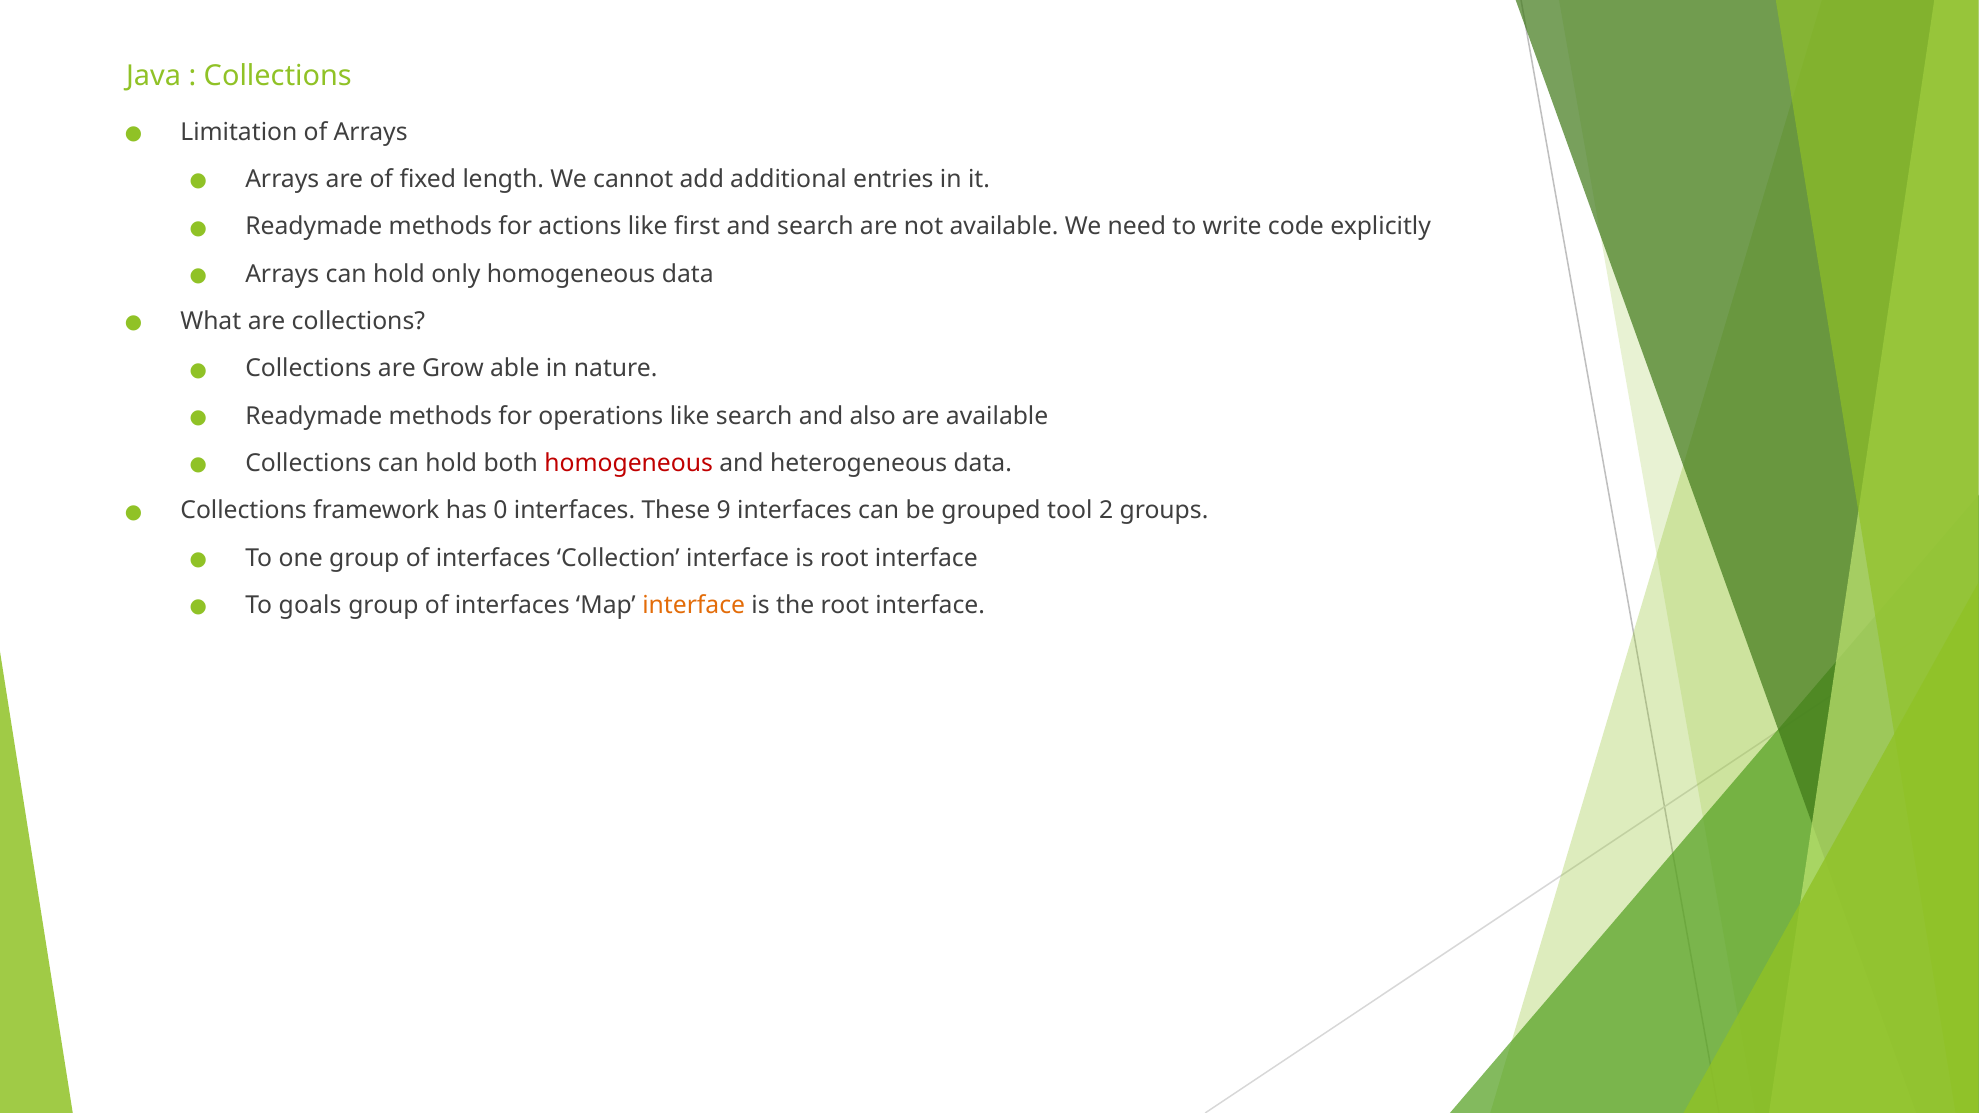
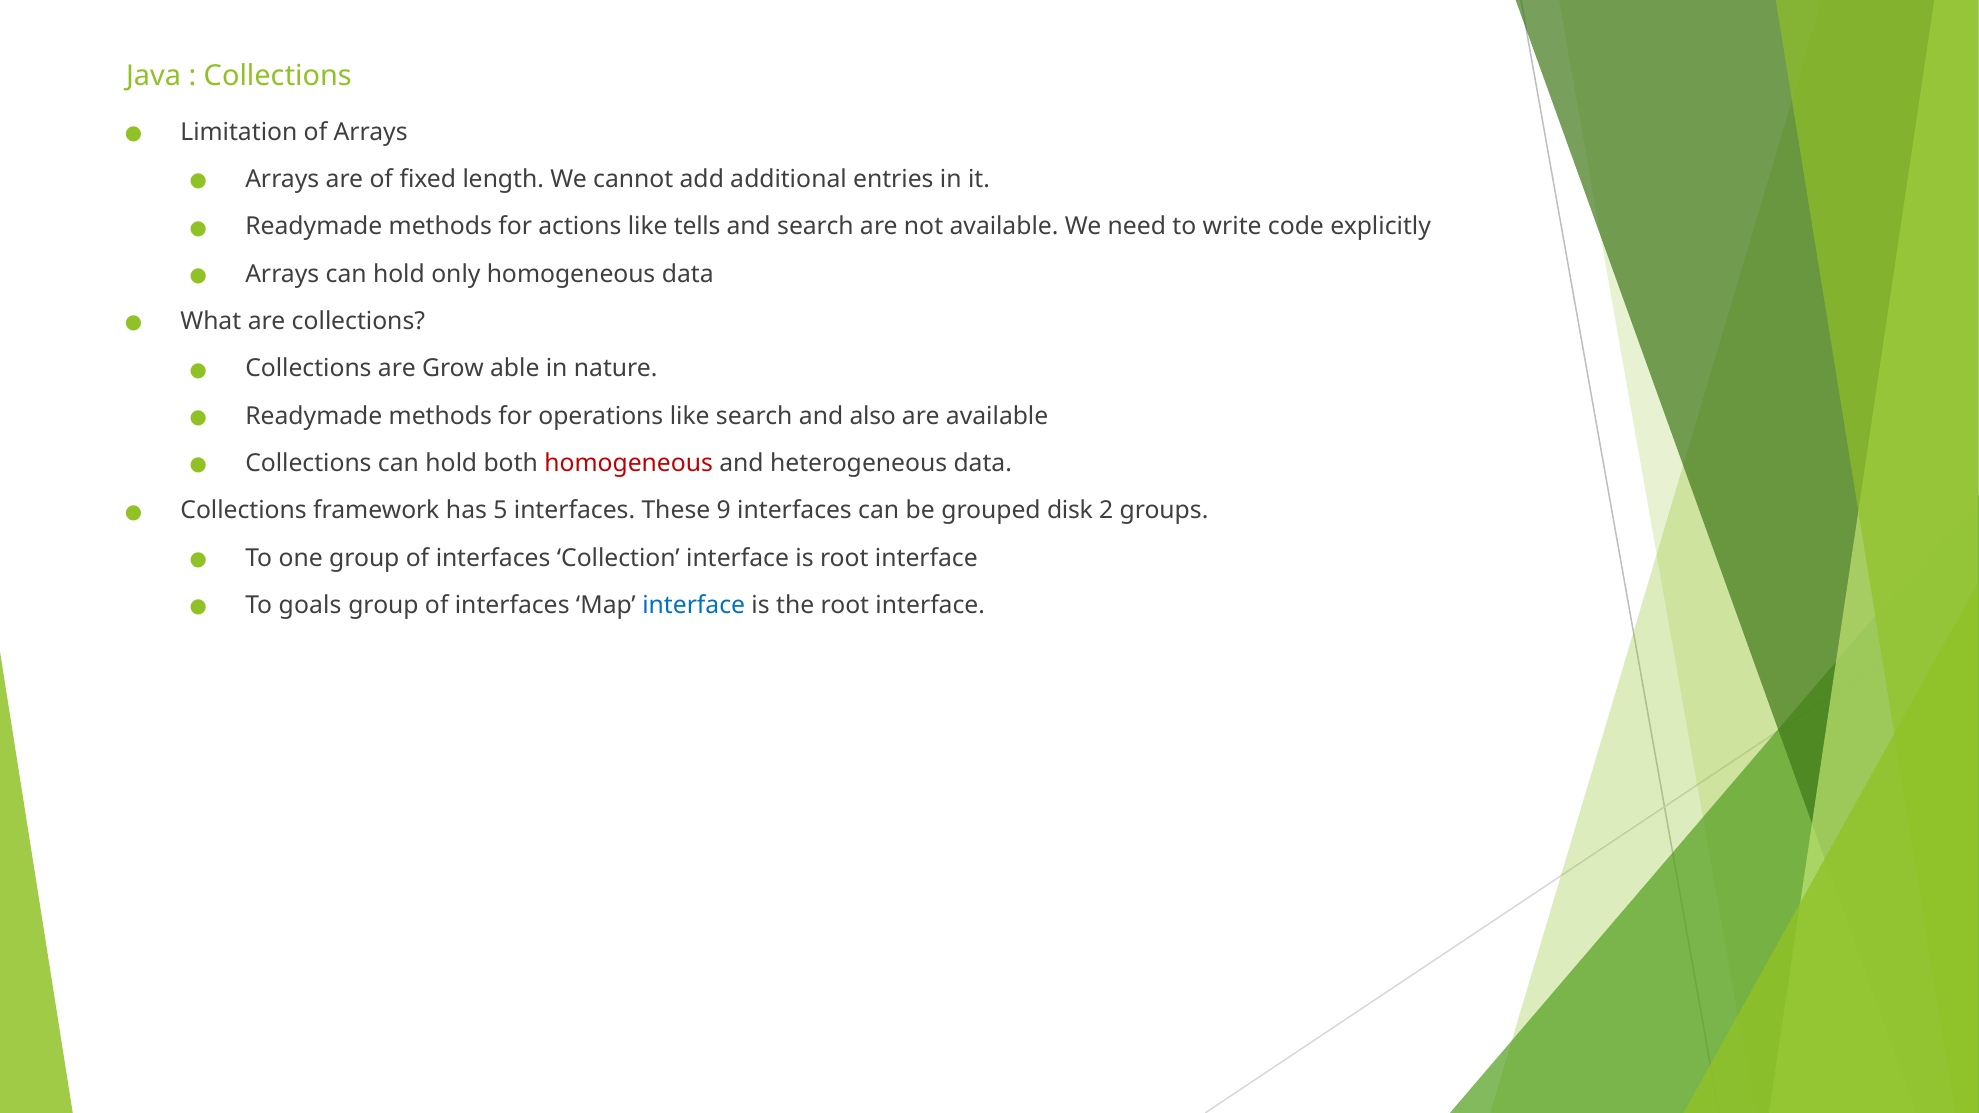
first: first -> tells (697, 227)
0: 0 -> 5 (501, 511)
tool: tool -> disk (1070, 511)
interface colour: orange -> blue (694, 605)
